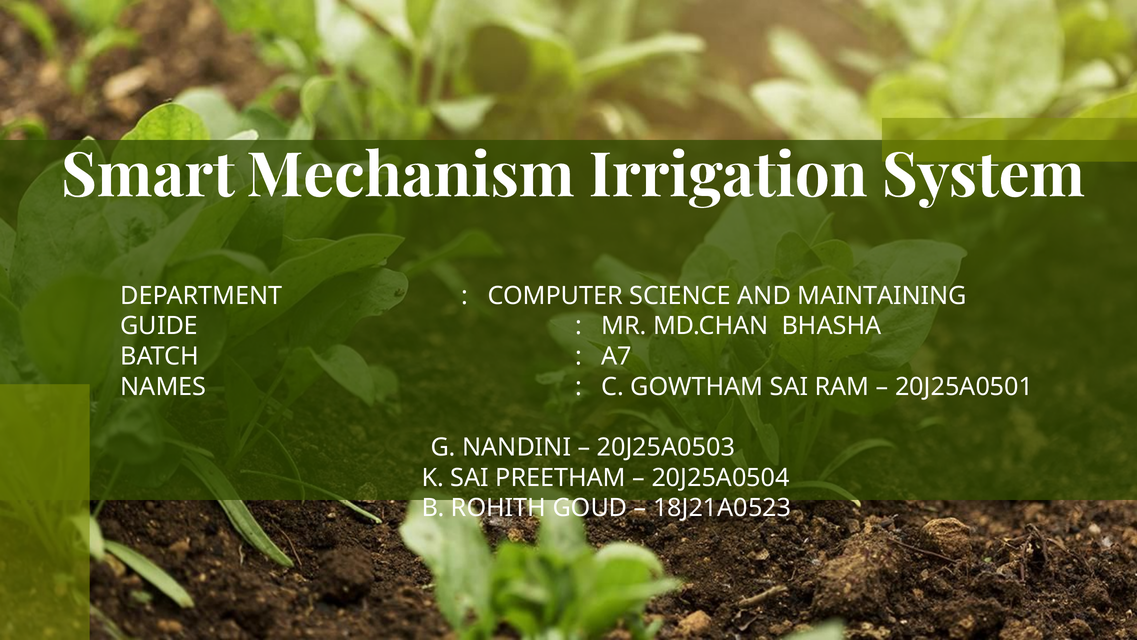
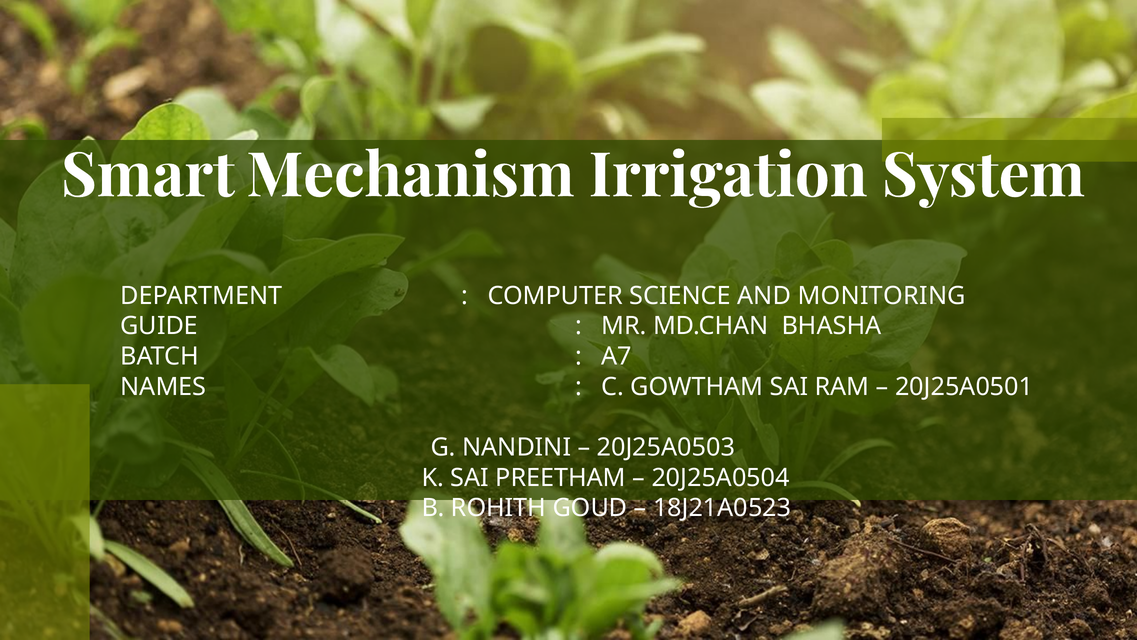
MAINTAINING: MAINTAINING -> MONITORING (882, 296)
